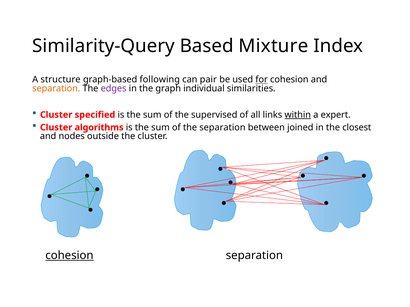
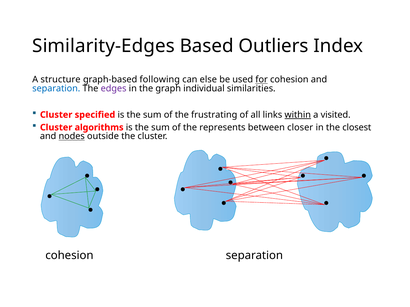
Similarity-Query: Similarity-Query -> Similarity-Edges (104, 46)
Mixture: Mixture -> Outliers (274, 46)
pair: pair -> else (208, 80)
separation colour: orange -> blue (56, 89)
supervised: supervised -> frustrating (214, 115)
expert: expert -> visited (336, 115)
the separation: separation -> represents (222, 128)
joined: joined -> closer (300, 128)
nodes underline: none -> present (72, 136)
cohesion underline: present -> none (69, 256)
